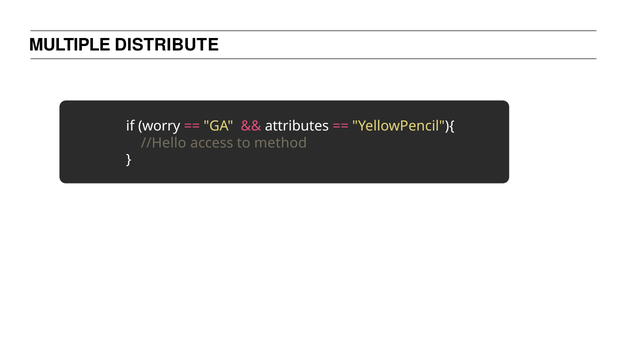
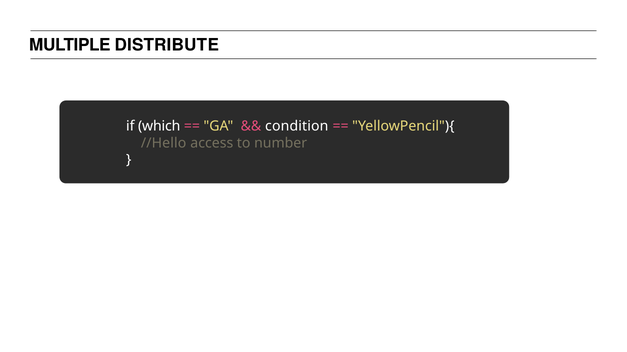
worry: worry -> which (159, 126)
attributes: attributes -> condition (297, 126)
method: method -> number (281, 143)
